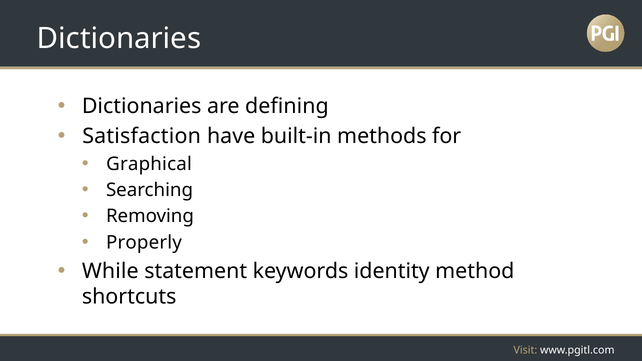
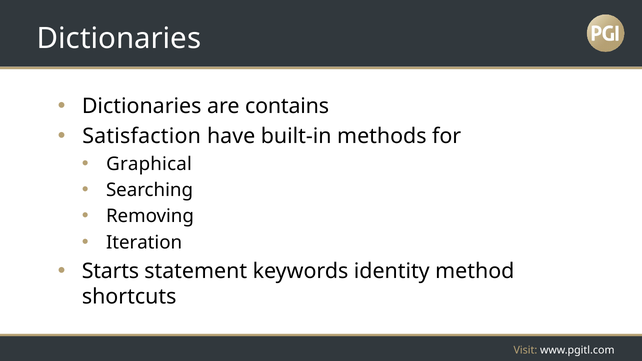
defining: defining -> contains (287, 106)
Properly: Properly -> Iteration (144, 243)
While: While -> Starts (110, 271)
